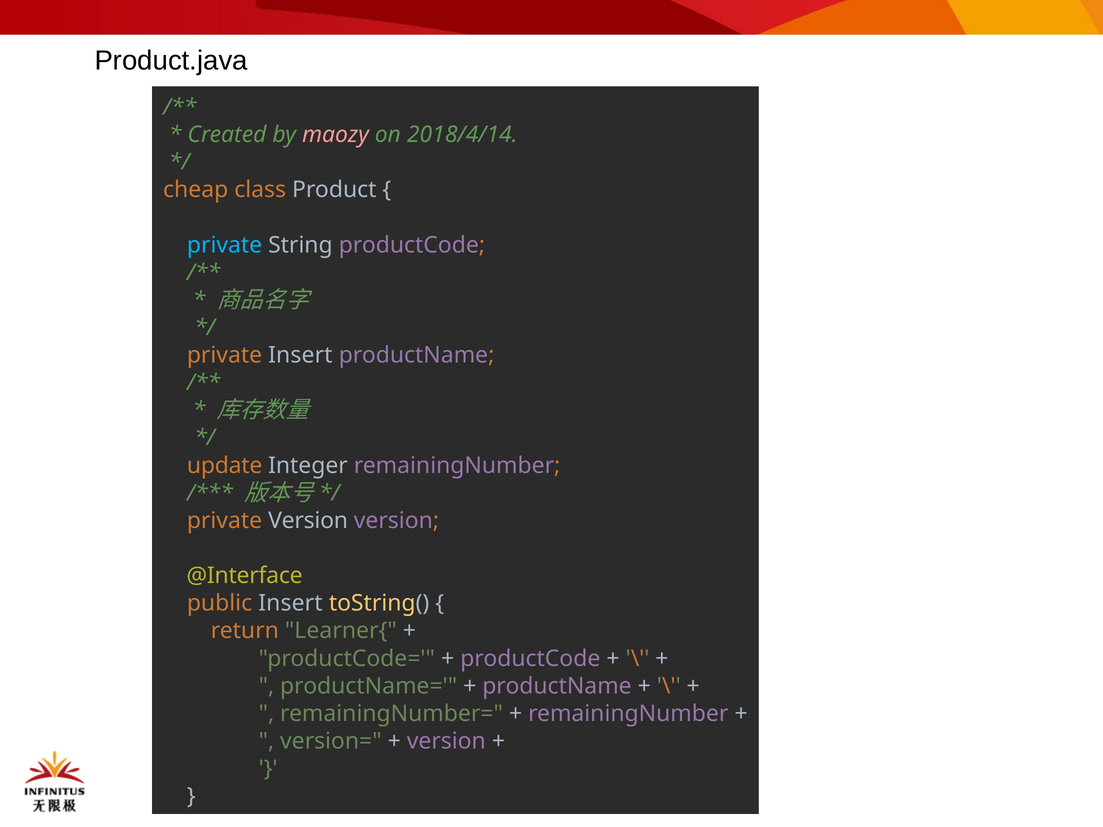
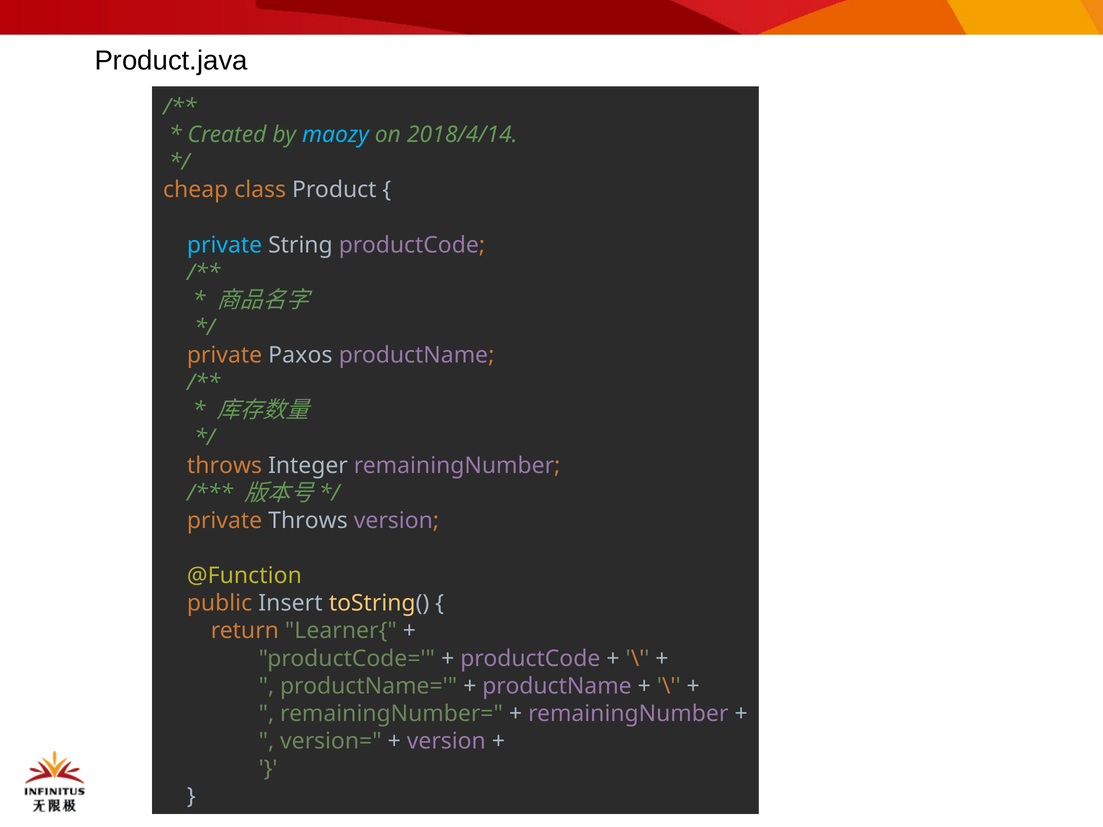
maozy colour: pink -> light blue (335, 135)
private Insert: Insert -> Paxos (300, 355)
update: update -> throws (225, 466)
private Version: Version -> Throws (308, 521)
@Interface: @Interface -> @Function (244, 576)
